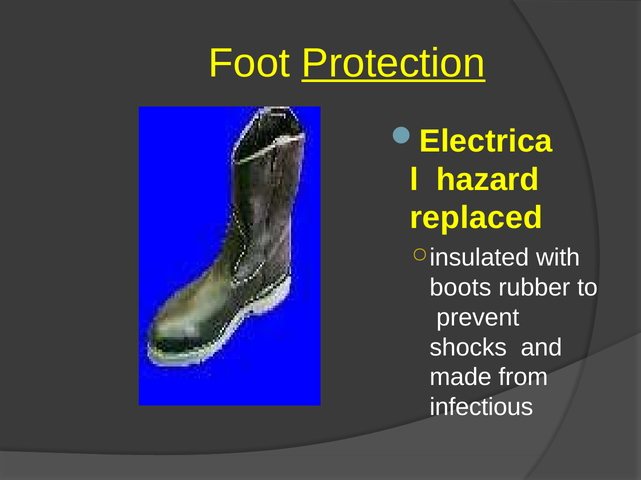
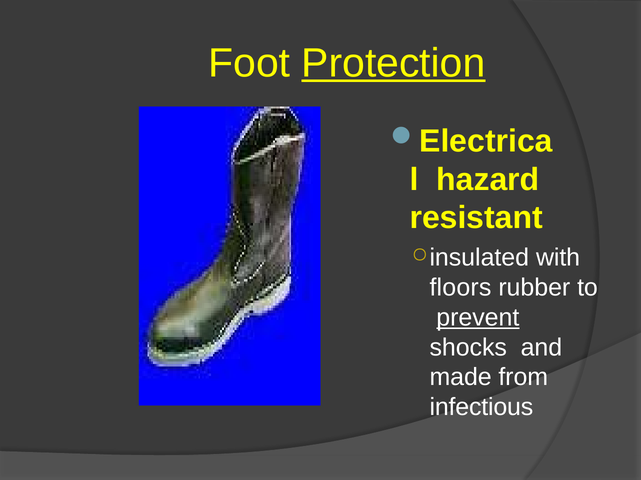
replaced: replaced -> resistant (476, 218)
boots: boots -> floors (460, 288)
prevent underline: none -> present (478, 318)
